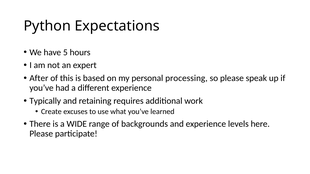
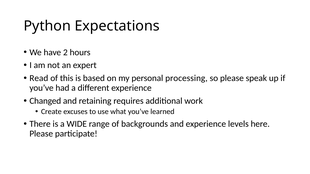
5: 5 -> 2 (65, 52)
After: After -> Read (39, 78)
Typically: Typically -> Changed (45, 101)
